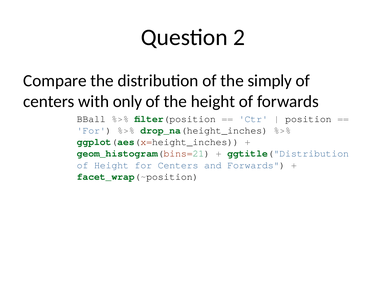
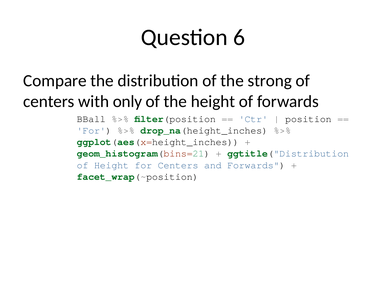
2: 2 -> 6 (239, 37)
simply: simply -> strong (270, 81)
